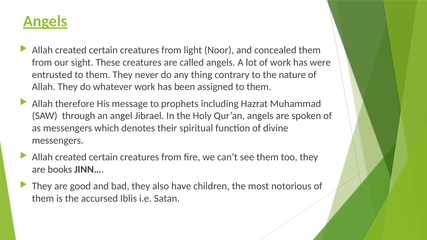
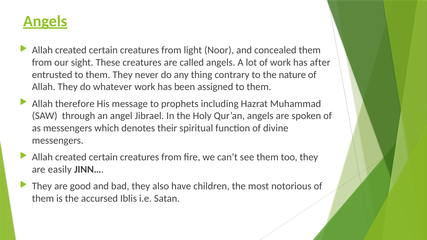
were: were -> after (320, 62)
books: books -> easily (60, 170)
